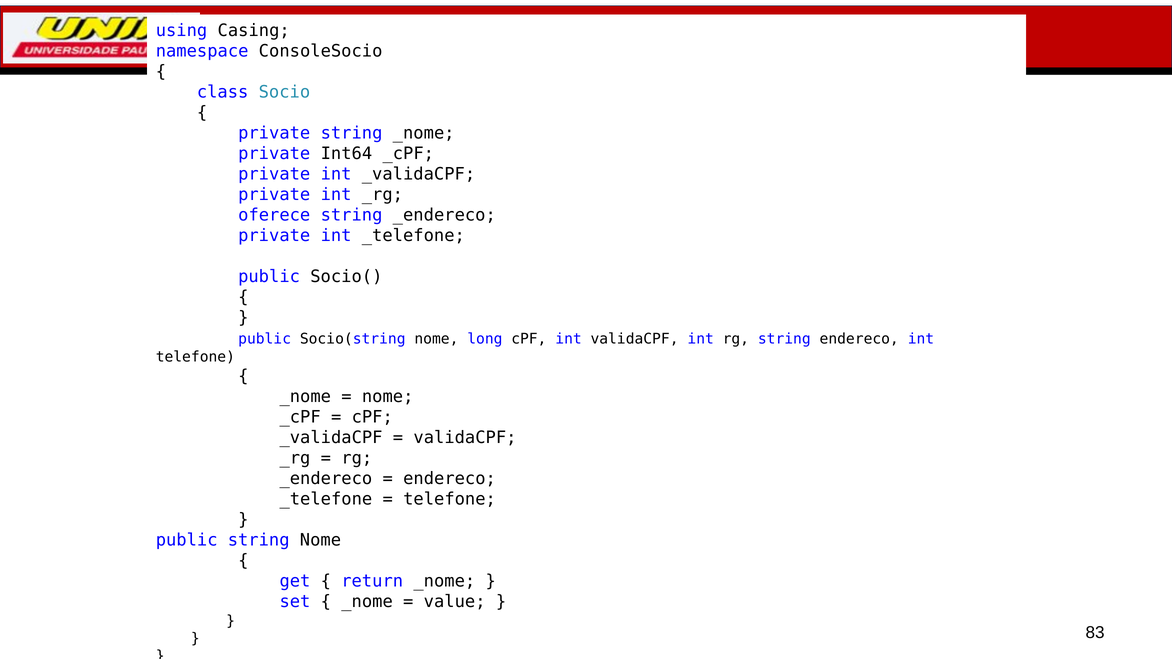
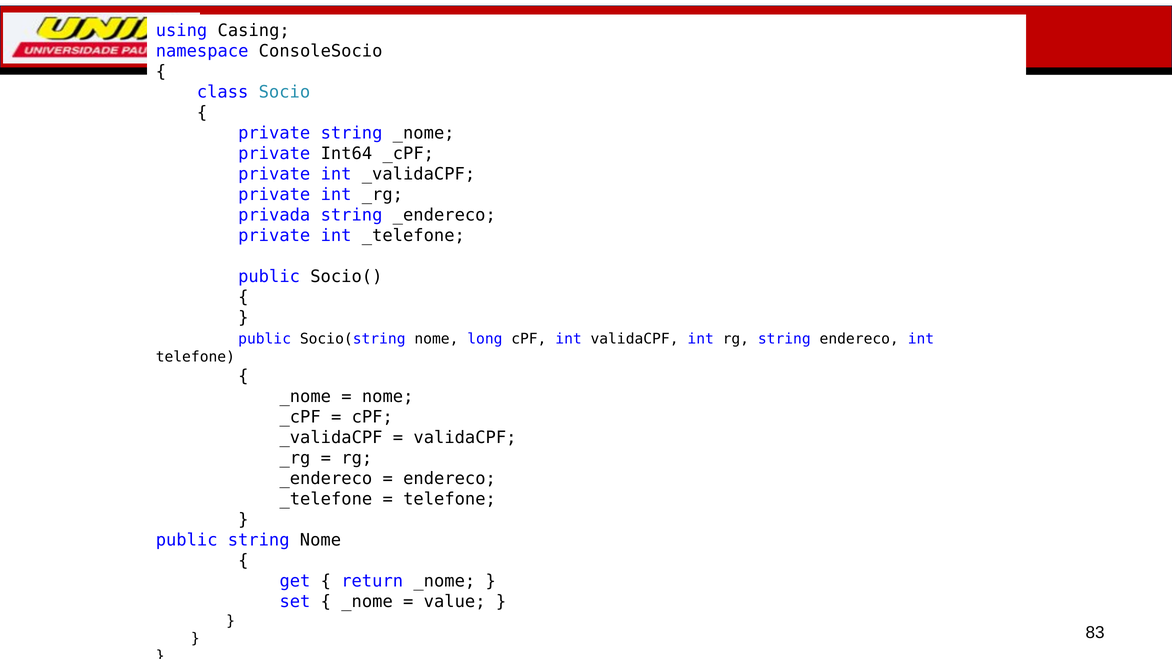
oferece: oferece -> privada (274, 215)
